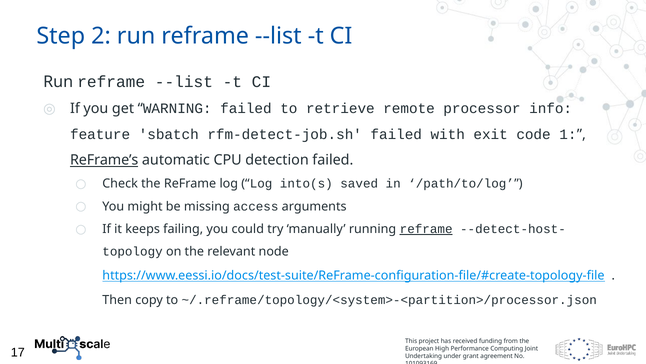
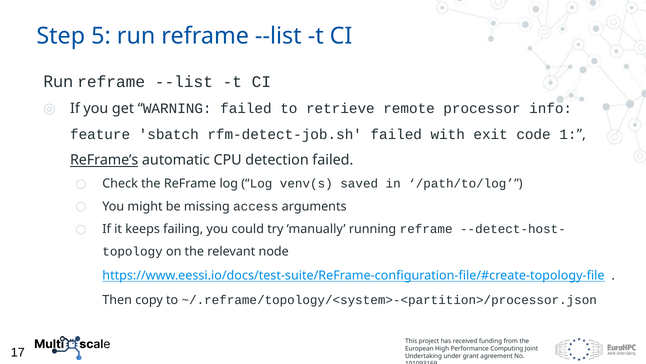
2: 2 -> 5 (101, 36)
into(s: into(s -> venv(s (306, 184)
reframe underline: present -> none (426, 229)
